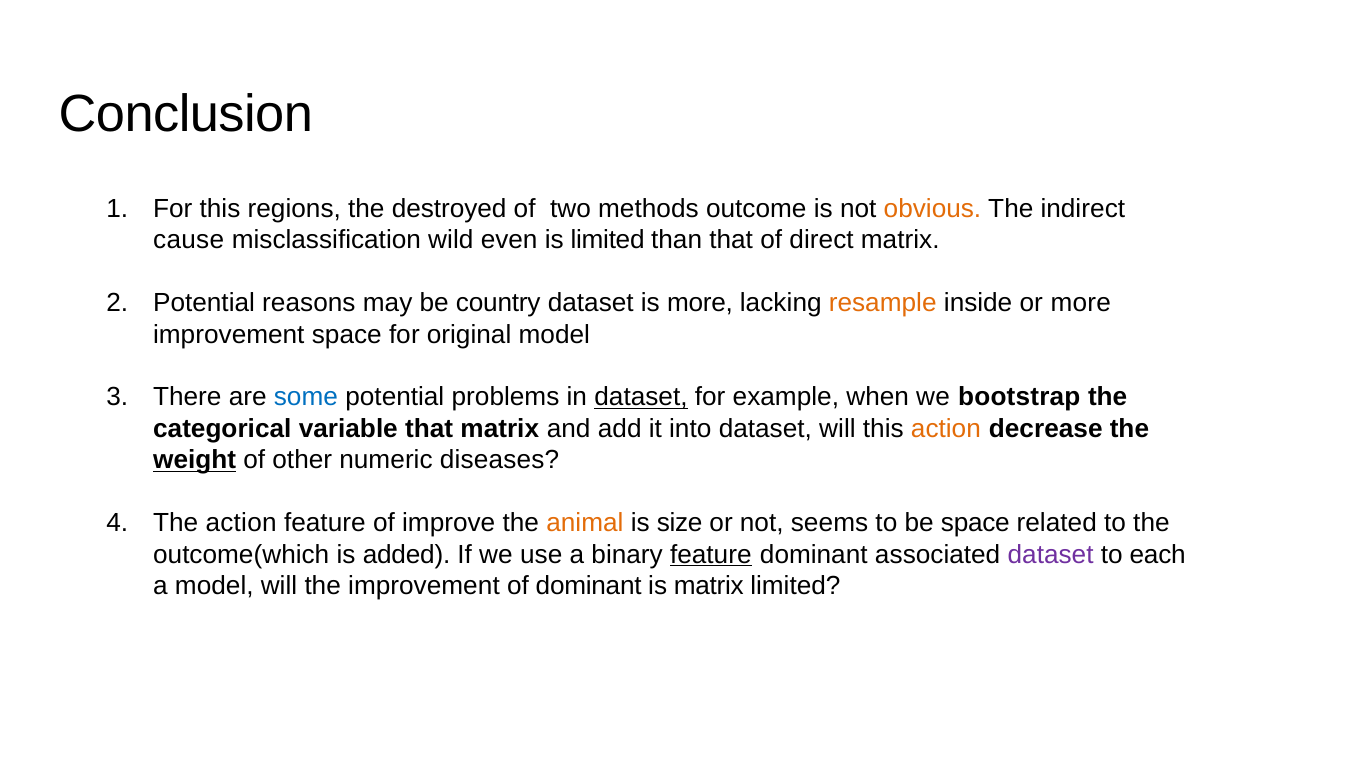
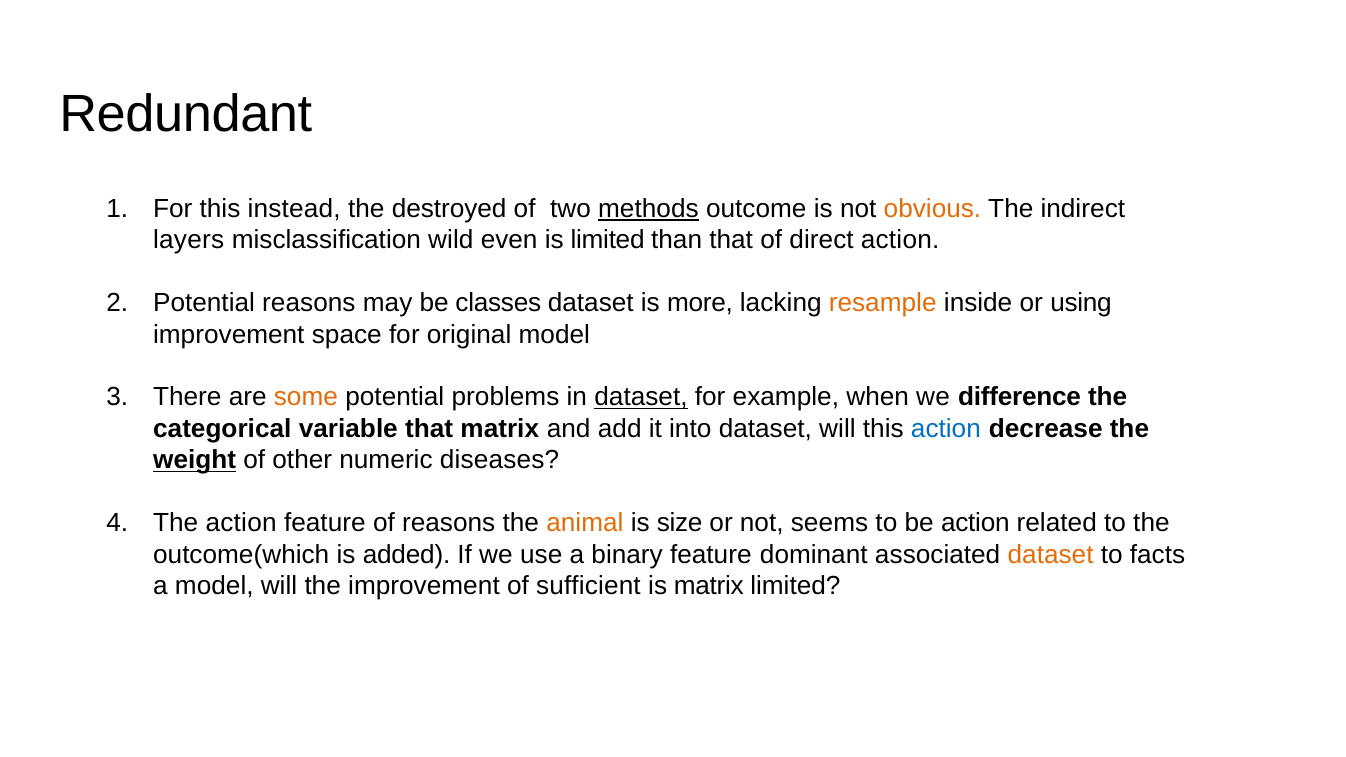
Conclusion: Conclusion -> Redundant (186, 114)
regions: regions -> instead (294, 209)
methods underline: none -> present (648, 209)
cause: cause -> layers (189, 240)
direct matrix: matrix -> action (900, 240)
country: country -> classes (498, 303)
or more: more -> using (1081, 303)
some colour: blue -> orange (306, 397)
bootstrap: bootstrap -> difference (1020, 397)
action colour: orange -> blue (946, 429)
of improve: improve -> reasons (449, 523)
be space: space -> action (975, 523)
feature underline: present -> none (711, 555)
dataset colour: purple -> orange (1051, 555)
each: each -> facts (1158, 555)
of dominant: dominant -> sufficient (588, 586)
